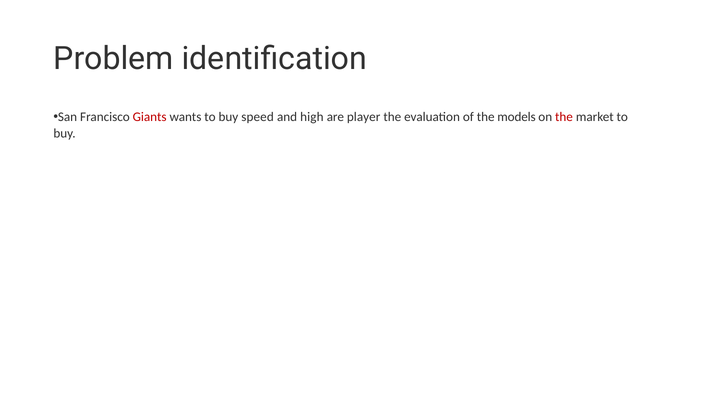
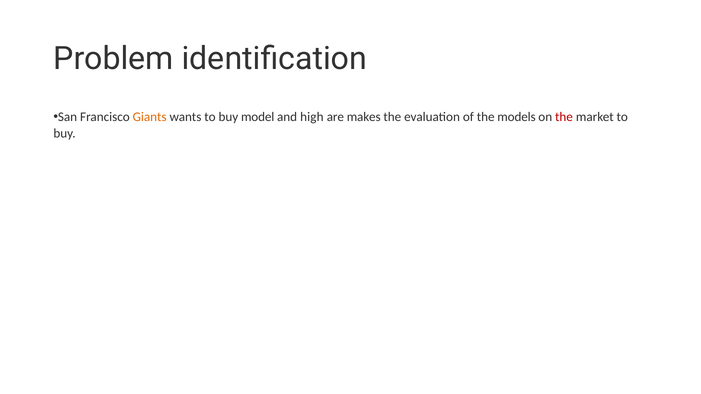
Giants colour: red -> orange (150, 117)
speed: speed -> model (258, 117)
player: player -> makes (364, 117)
